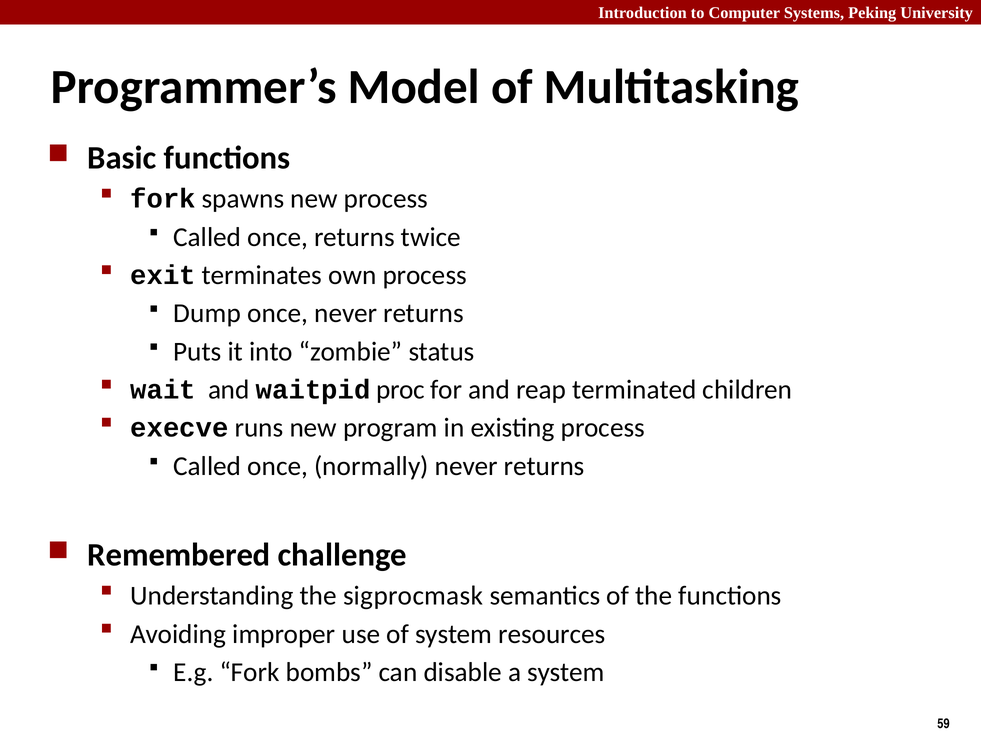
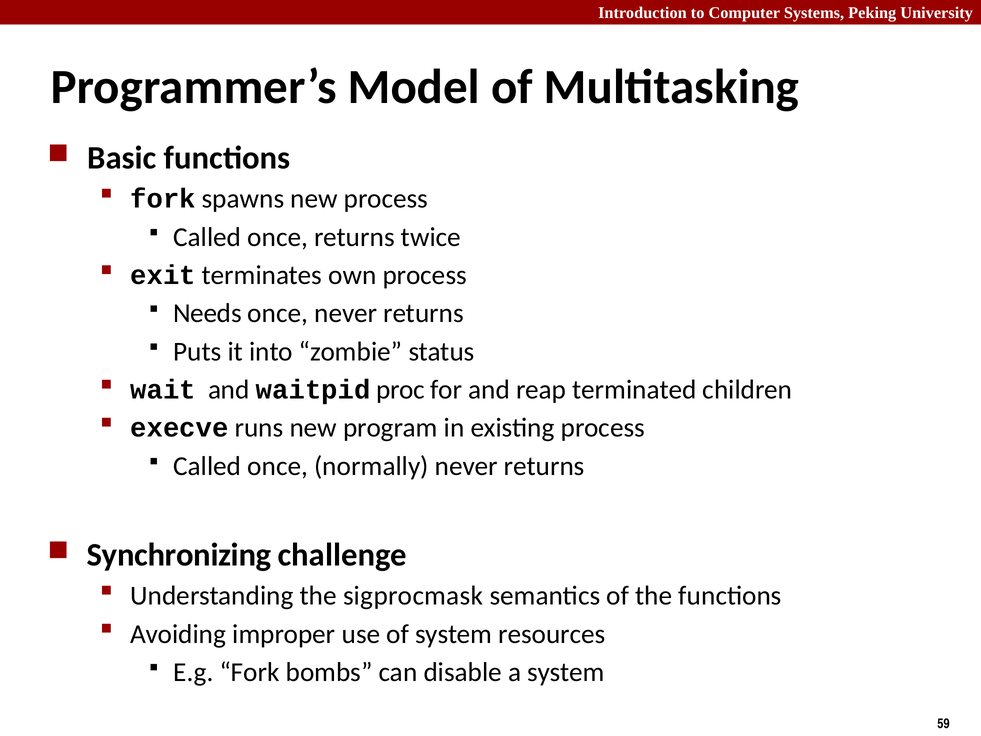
Dump: Dump -> Needs (207, 313)
Remembered: Remembered -> Synchronizing (179, 555)
